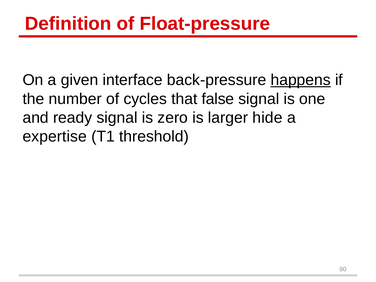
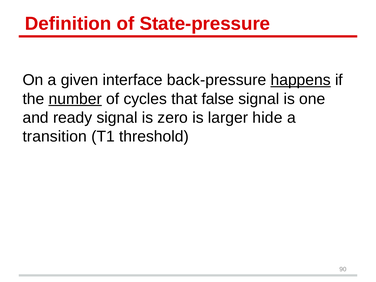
Float-pressure: Float-pressure -> State-pressure (205, 24)
number underline: none -> present (75, 99)
expertise: expertise -> transition (55, 136)
